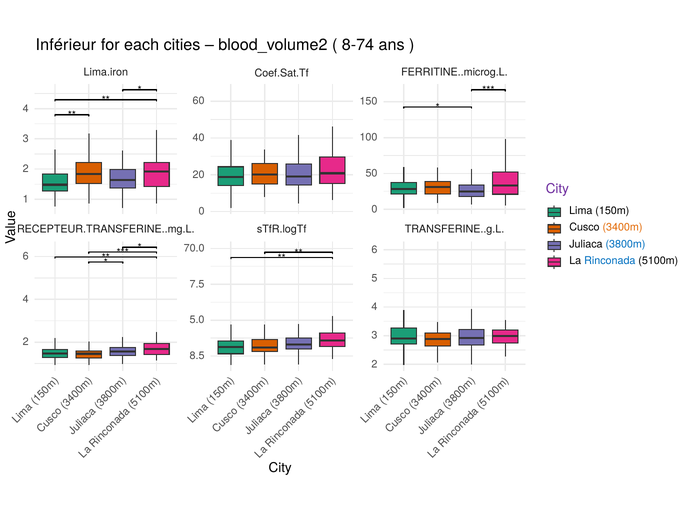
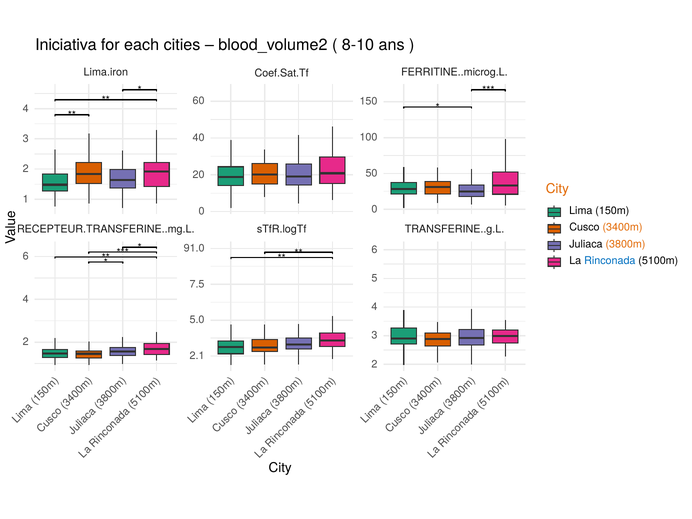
Inférieur: Inférieur -> Iniciativa (66, 45)
8-74: 8-74 -> 8-10 (358, 45)
City colour: purple -> orange (557, 189)
3800m colour: blue -> orange (626, 244)
70.0: 70.0 -> 91.0 (194, 248)
8.5: 8.5 -> 2.1 (197, 356)
